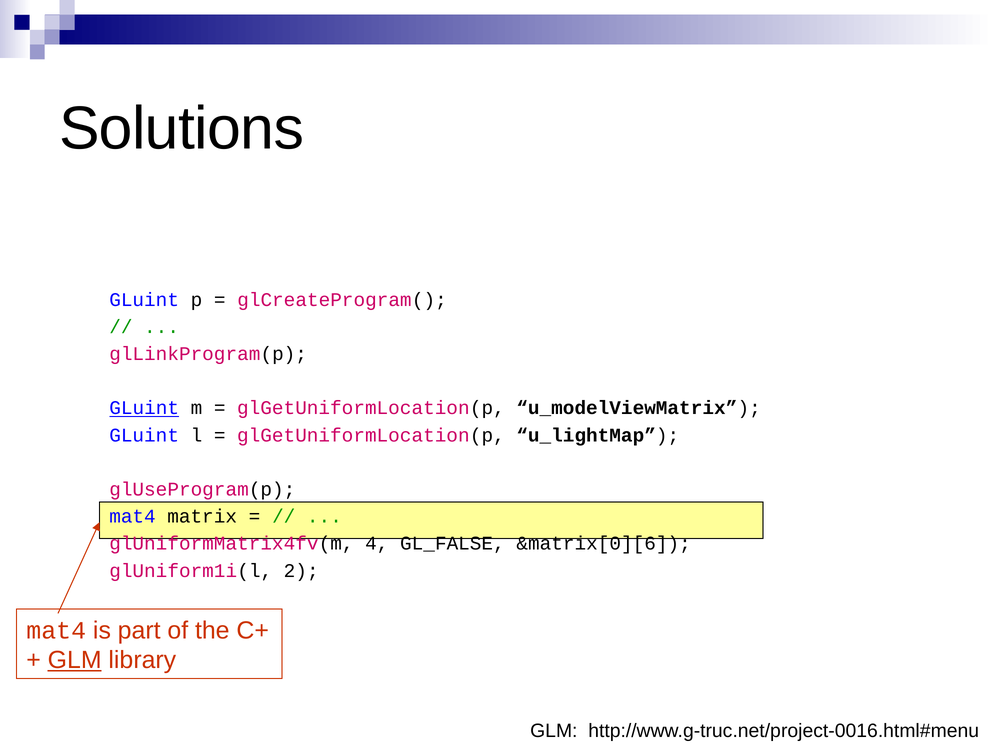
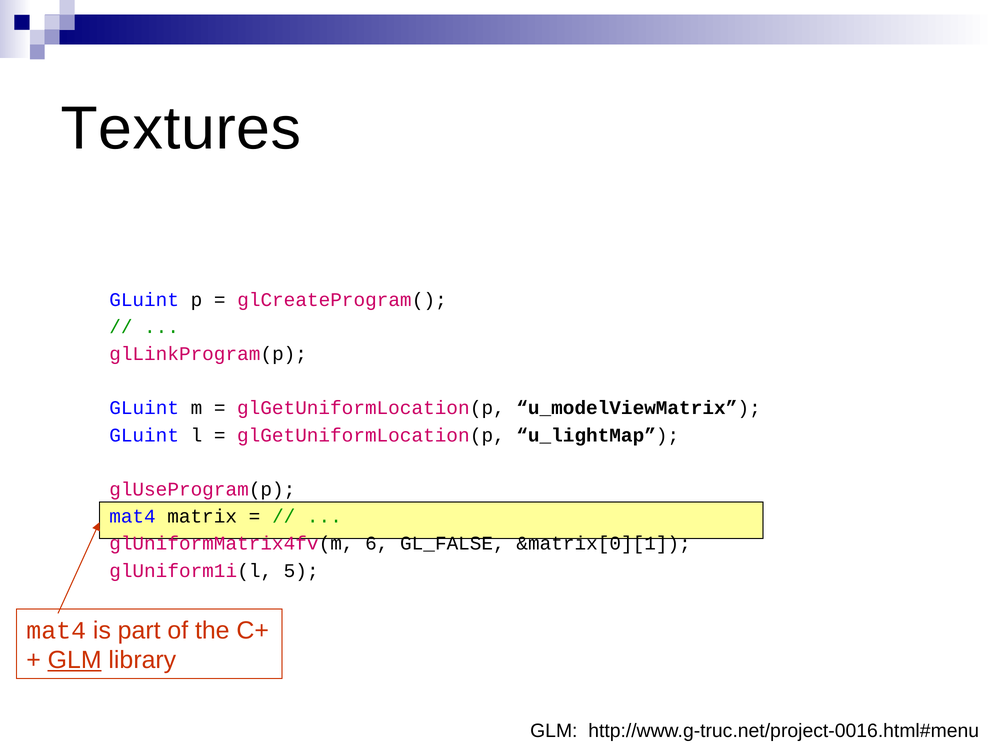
Solutions: Solutions -> Textures (181, 129)
GLuint underline: present -> none (144, 408)
4: 4 -> 6 (377, 544)
&matrix[0][6: &matrix[0][6 -> &matrix[0][1 (604, 544)
2: 2 -> 5 (301, 571)
